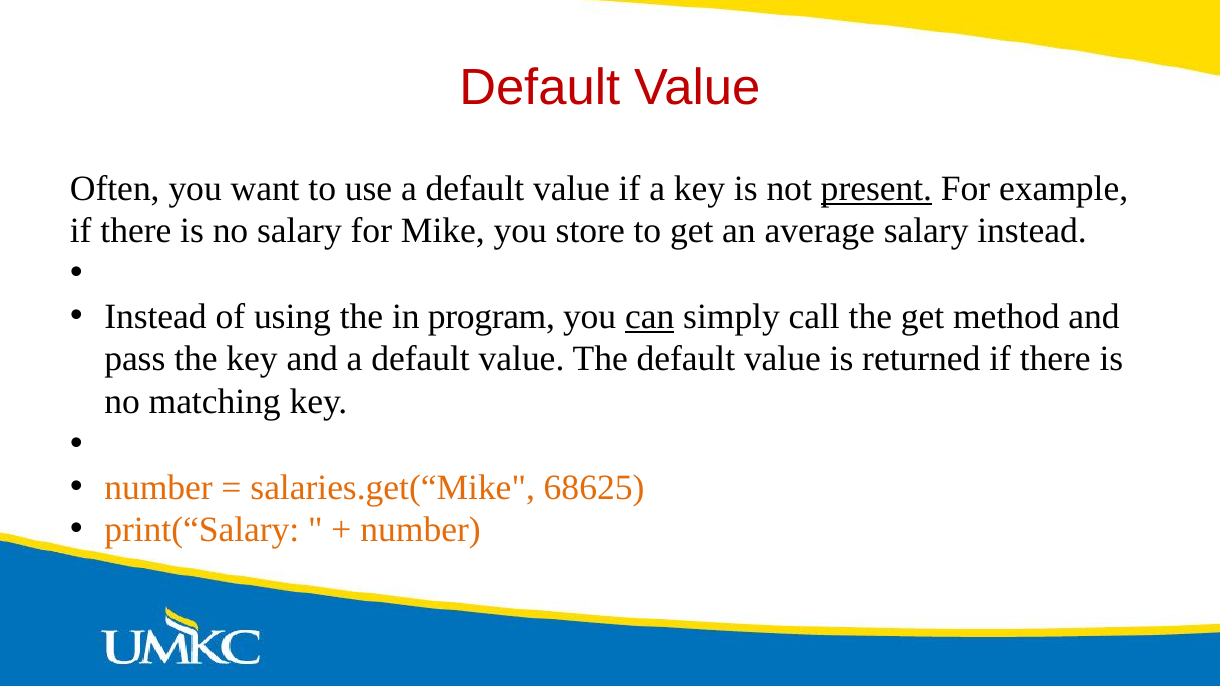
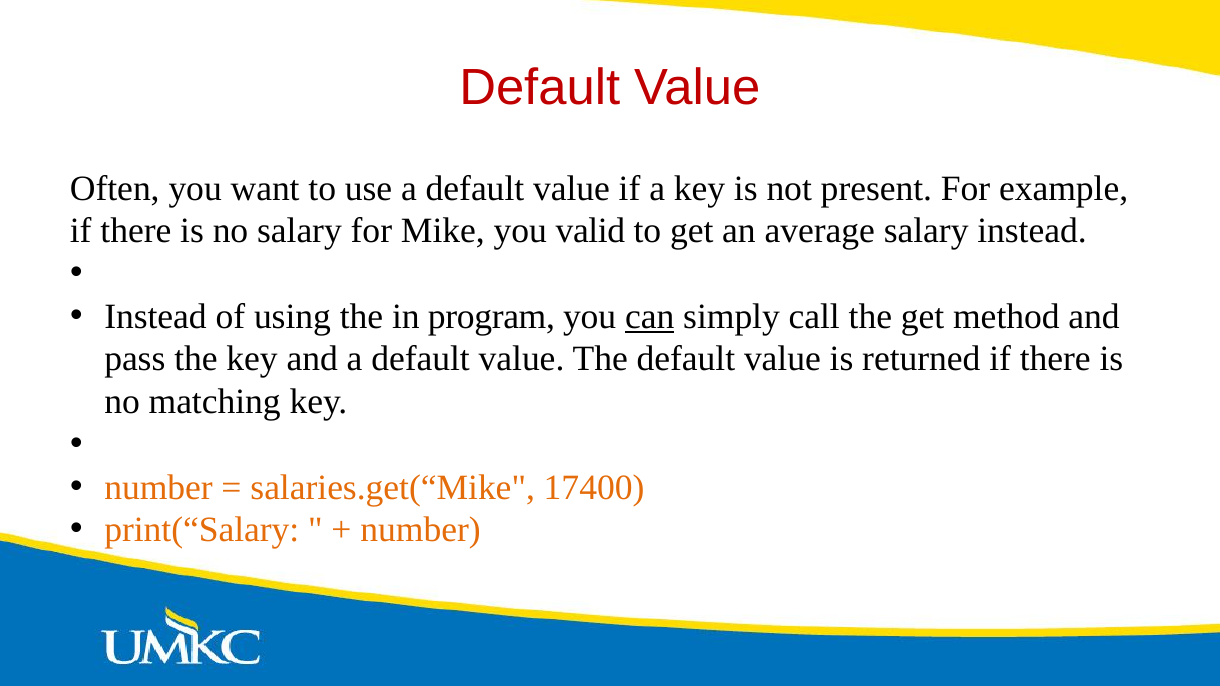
present underline: present -> none (876, 188)
store: store -> valid (590, 231)
68625: 68625 -> 17400 (594, 488)
